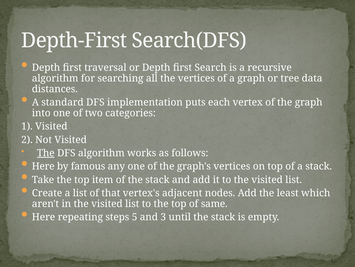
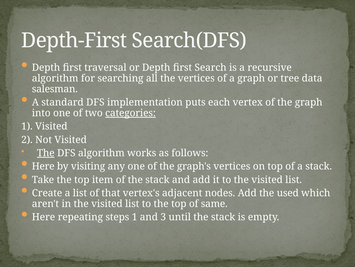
distances: distances -> salesman (55, 89)
categories underline: none -> present (130, 113)
famous: famous -> visiting (88, 166)
least: least -> used (288, 193)
steps 5: 5 -> 1 (135, 217)
